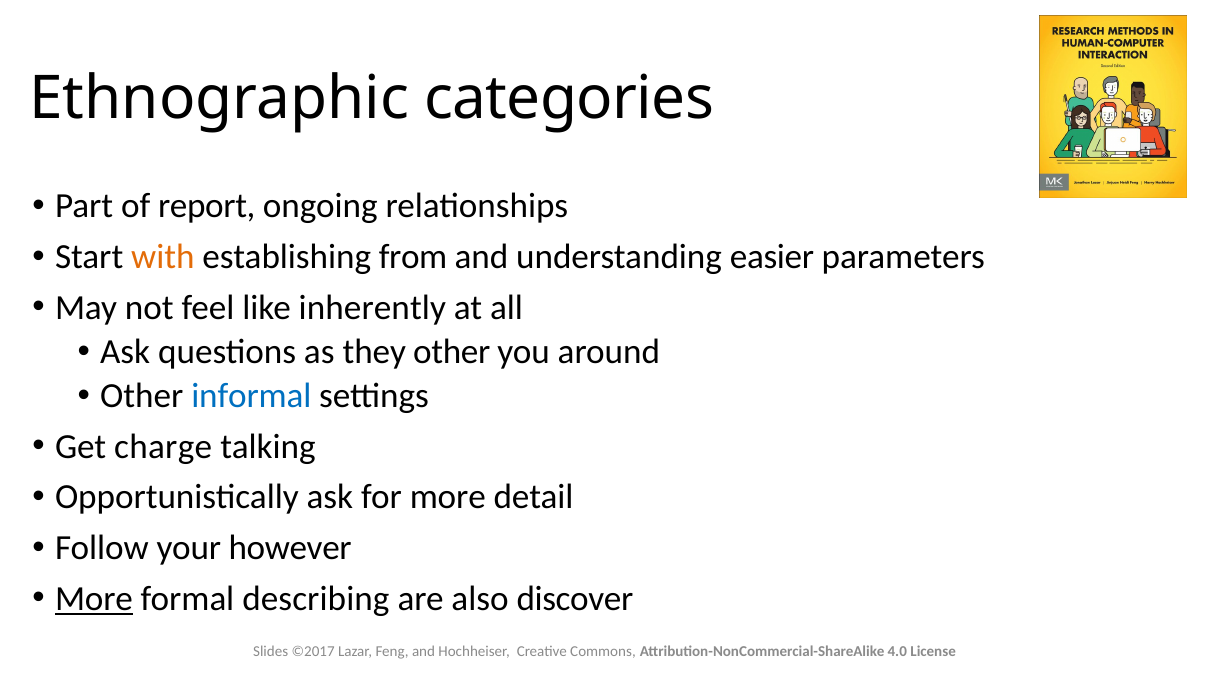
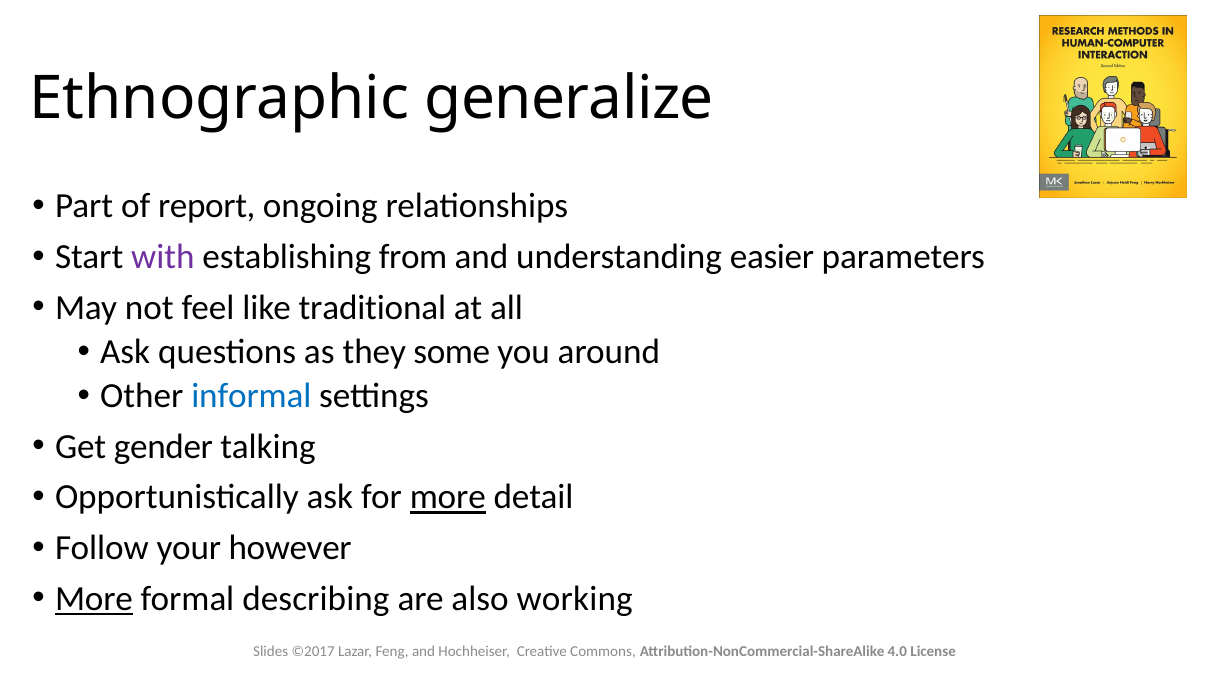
categories: categories -> generalize (569, 99)
with colour: orange -> purple (163, 257)
inherently: inherently -> traditional (372, 307)
they other: other -> some (452, 352)
charge: charge -> gender (163, 446)
more underline: none -> present (448, 497)
discover: discover -> working (575, 598)
